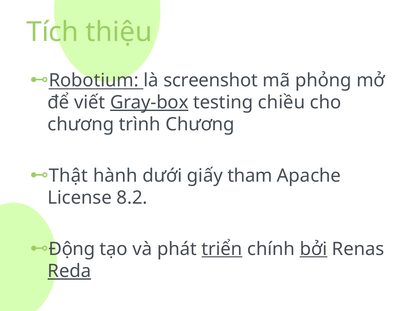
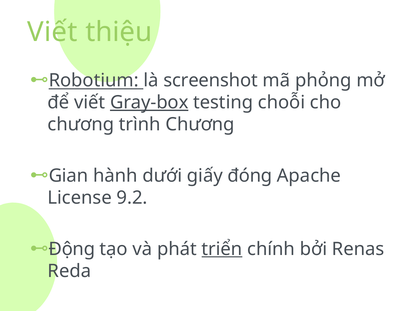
Tích: Tích -> Viết (52, 32)
chiều: chiều -> choỗi (282, 103)
Thật: Thật -> Gian (68, 176)
tham: tham -> đóng (250, 176)
8.2: 8.2 -> 9.2 (132, 198)
bởi underline: present -> none (313, 249)
Reda underline: present -> none (69, 271)
